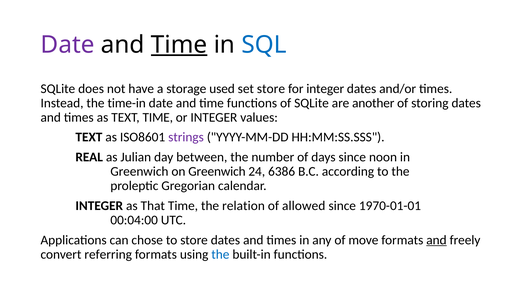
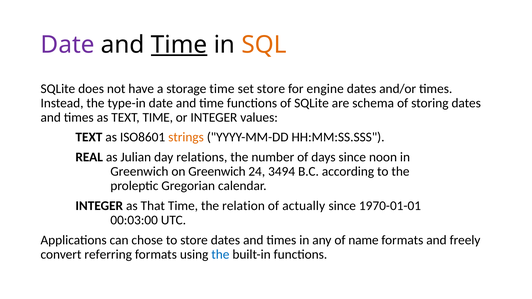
SQL colour: blue -> orange (264, 45)
storage used: used -> time (222, 89)
for integer: integer -> engine (325, 89)
time-in: time-in -> type-in (127, 103)
another: another -> schema (373, 103)
strings colour: purple -> orange (186, 137)
between: between -> relations (202, 157)
6386: 6386 -> 3494 (282, 172)
allowed: allowed -> actually (304, 206)
00:04:00: 00:04:00 -> 00:03:00 (134, 220)
move: move -> name (363, 240)
and underline: present -> none (436, 240)
